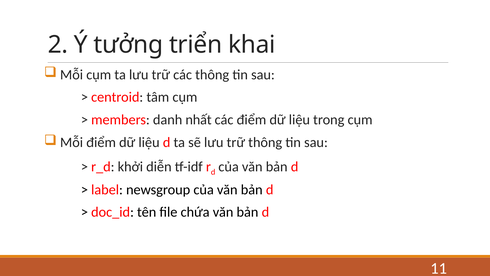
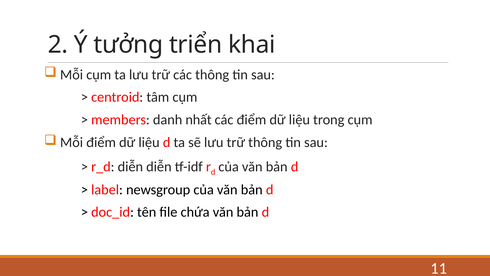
r_d khởi: khởi -> diễn (130, 166)
